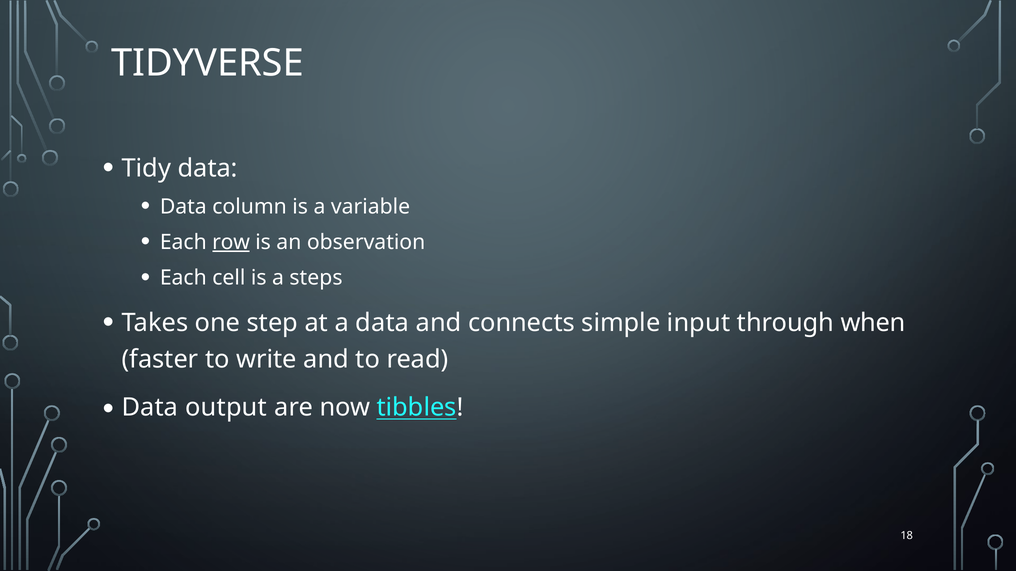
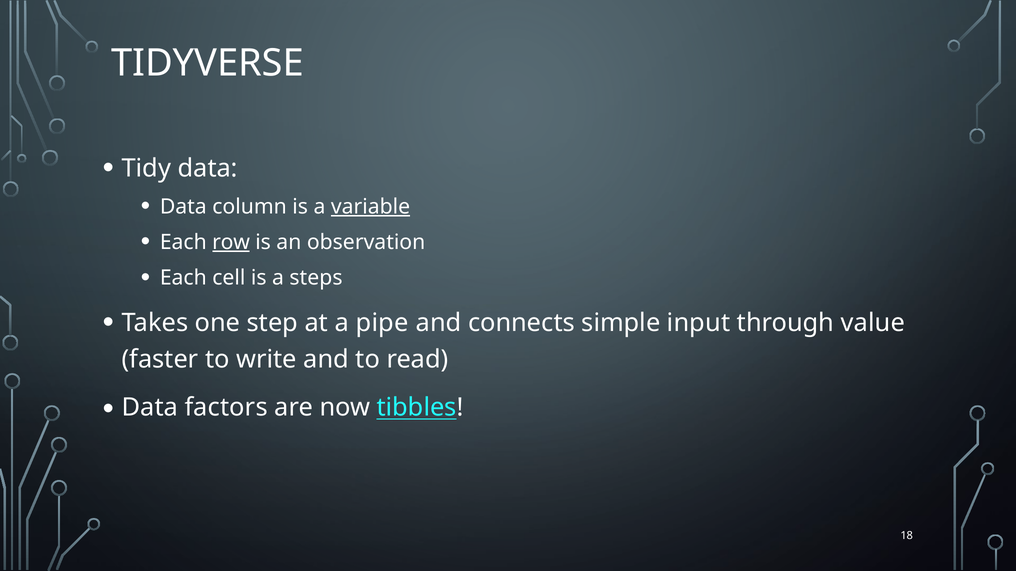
variable underline: none -> present (371, 207)
a data: data -> pipe (382, 323)
when: when -> value (873, 323)
output: output -> factors (226, 408)
